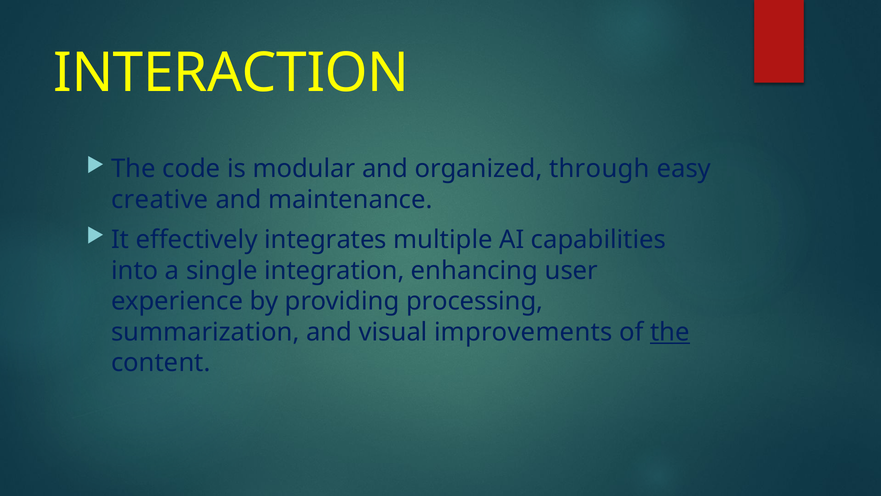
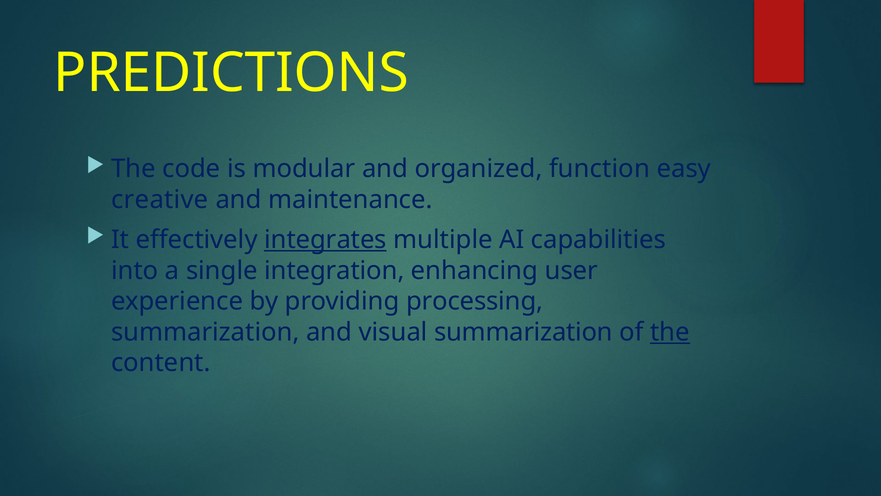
INTERACTION: INTERACTION -> PREDICTIONS (231, 73)
through: through -> function (600, 169)
integrates underline: none -> present (326, 240)
visual improvements: improvements -> summarization (524, 332)
